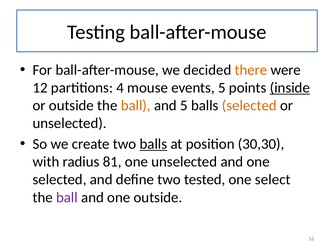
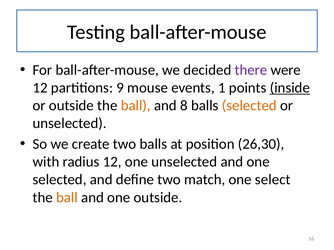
there colour: orange -> purple (251, 70)
4: 4 -> 9 (120, 88)
events 5: 5 -> 1 (222, 88)
and 5: 5 -> 8 (184, 106)
balls underline: present -> none (153, 144)
30,30: 30,30 -> 26,30 (261, 144)
radius 81: 81 -> 12 (112, 162)
tested: tested -> match (205, 180)
ball colour: purple -> orange (67, 198)
